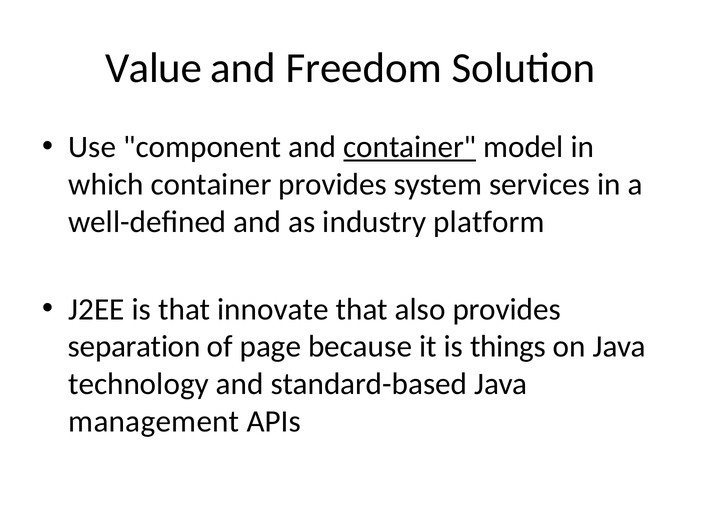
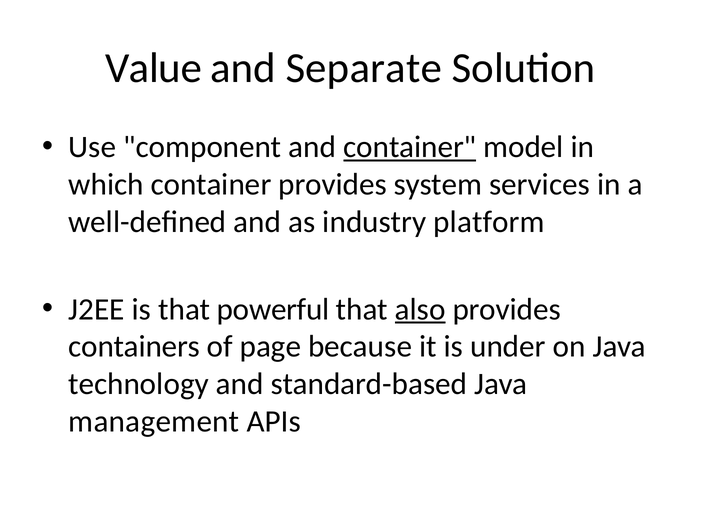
Freedom: Freedom -> Separate (364, 68)
innovate: innovate -> powerful (273, 310)
also underline: none -> present (420, 310)
separation: separation -> containers (134, 347)
things: things -> under (508, 347)
